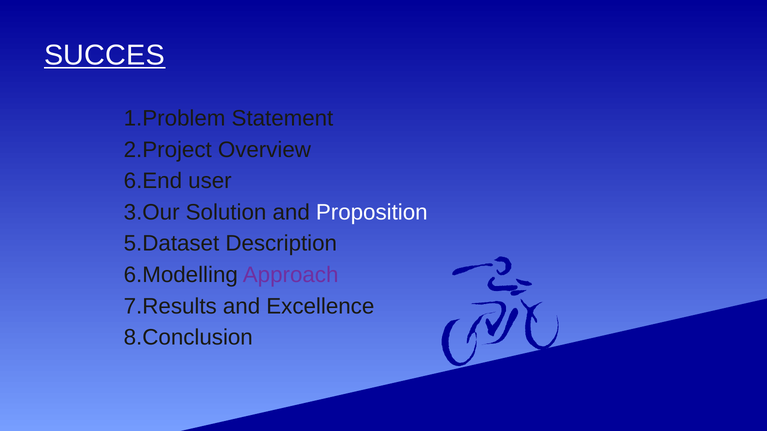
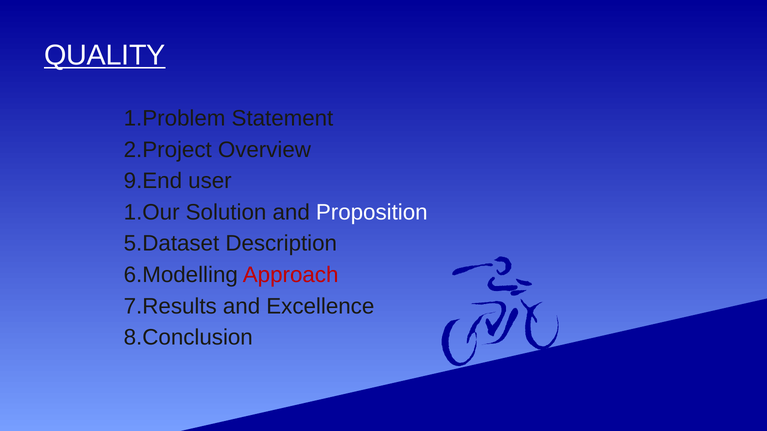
SUCCES: SUCCES -> QUALITY (105, 55)
6.End: 6.End -> 9.End (153, 181)
3.Our: 3.Our -> 1.Our (152, 213)
Approach colour: purple -> red (291, 275)
